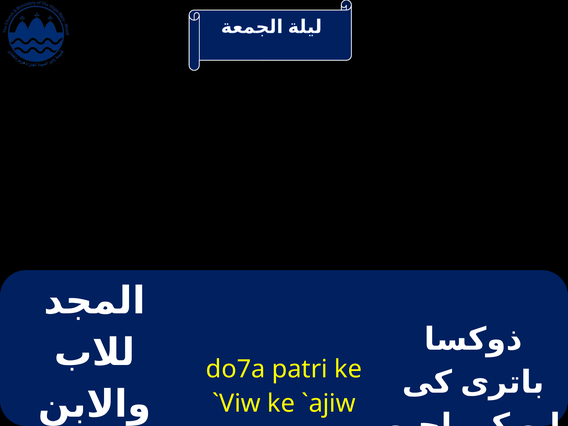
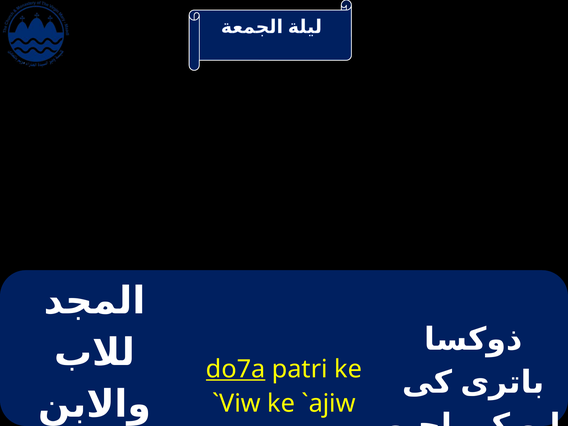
do7a underline: none -> present (236, 369)
